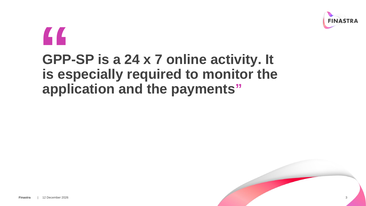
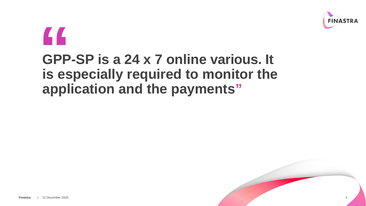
activity: activity -> various (236, 59)
